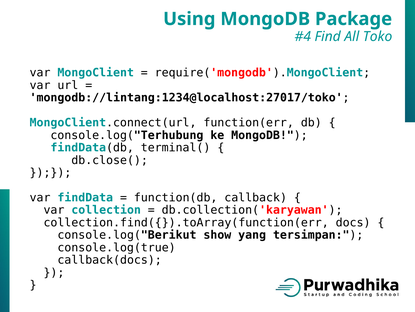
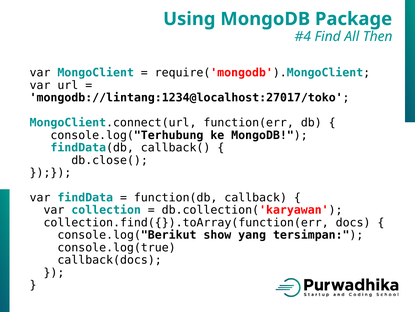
Toko: Toko -> Then (378, 36)
terminal(: terminal( -> callback( (176, 147)
